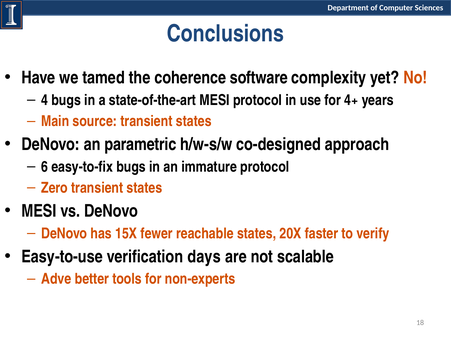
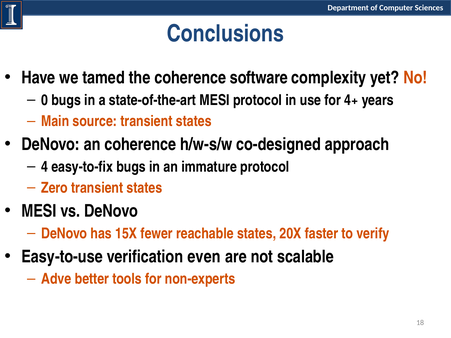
4: 4 -> 0 (45, 100)
an parametric: parametric -> coherence (140, 145)
6: 6 -> 4 (45, 167)
days: days -> even (204, 257)
